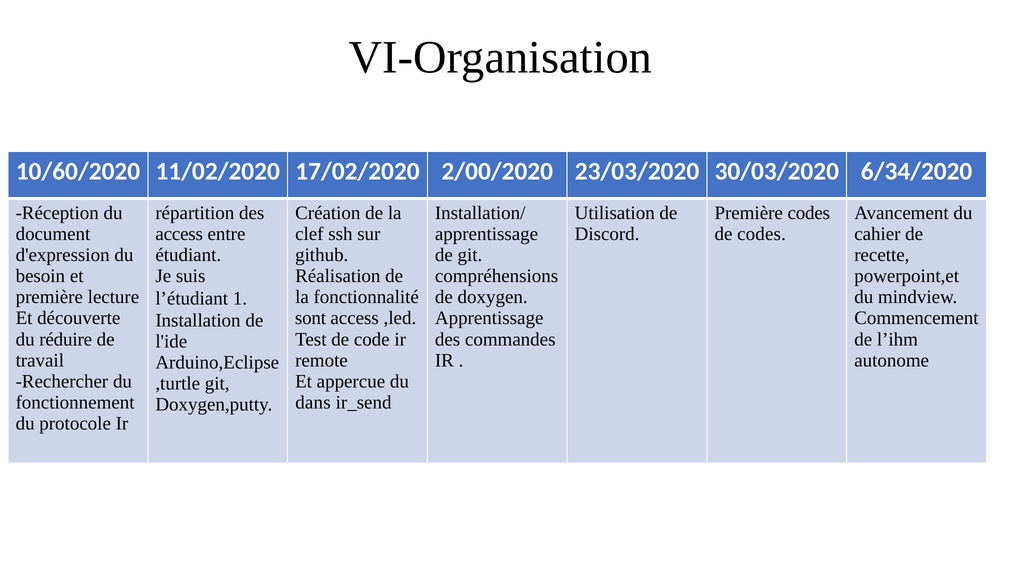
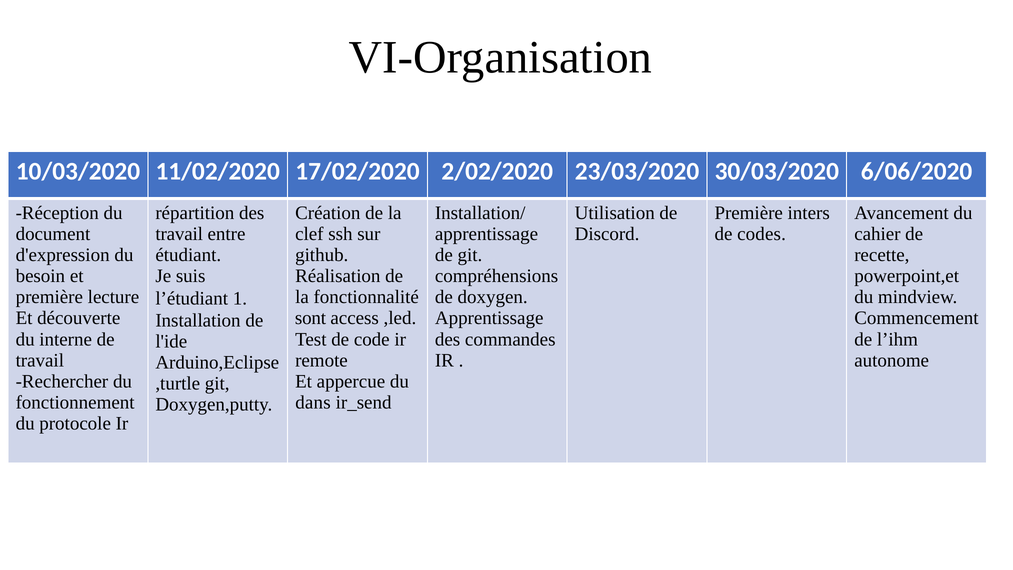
10/60/2020: 10/60/2020 -> 10/03/2020 (78, 171)
2/00/2020: 2/00/2020 -> 2/02/2020 (497, 171)
6/34/2020: 6/34/2020 -> 6/06/2020 (917, 171)
Première codes: codes -> inters (809, 213)
access: access -> travail (179, 234)
réduire: réduire -> interne (66, 339)
